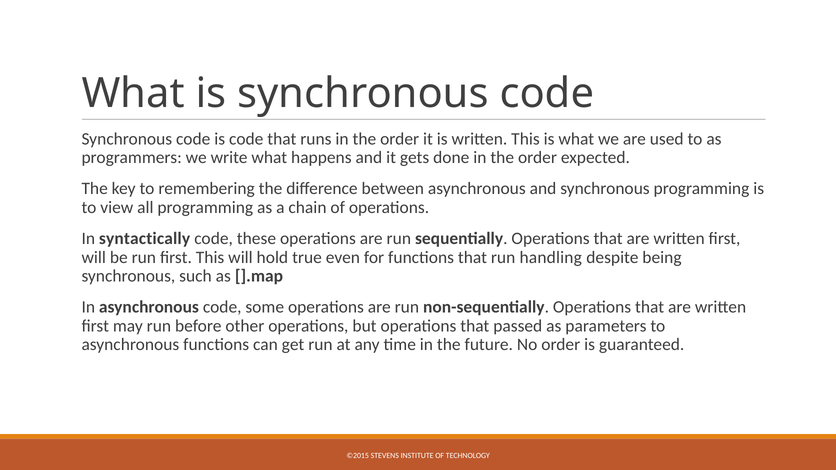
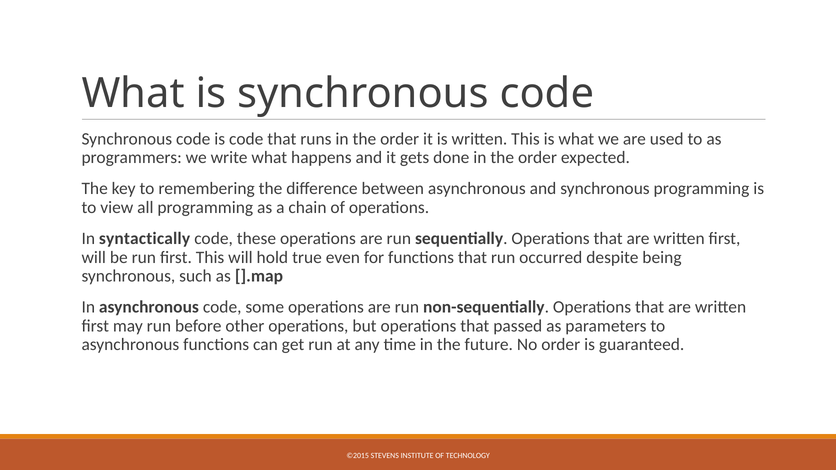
handling: handling -> occurred (551, 257)
